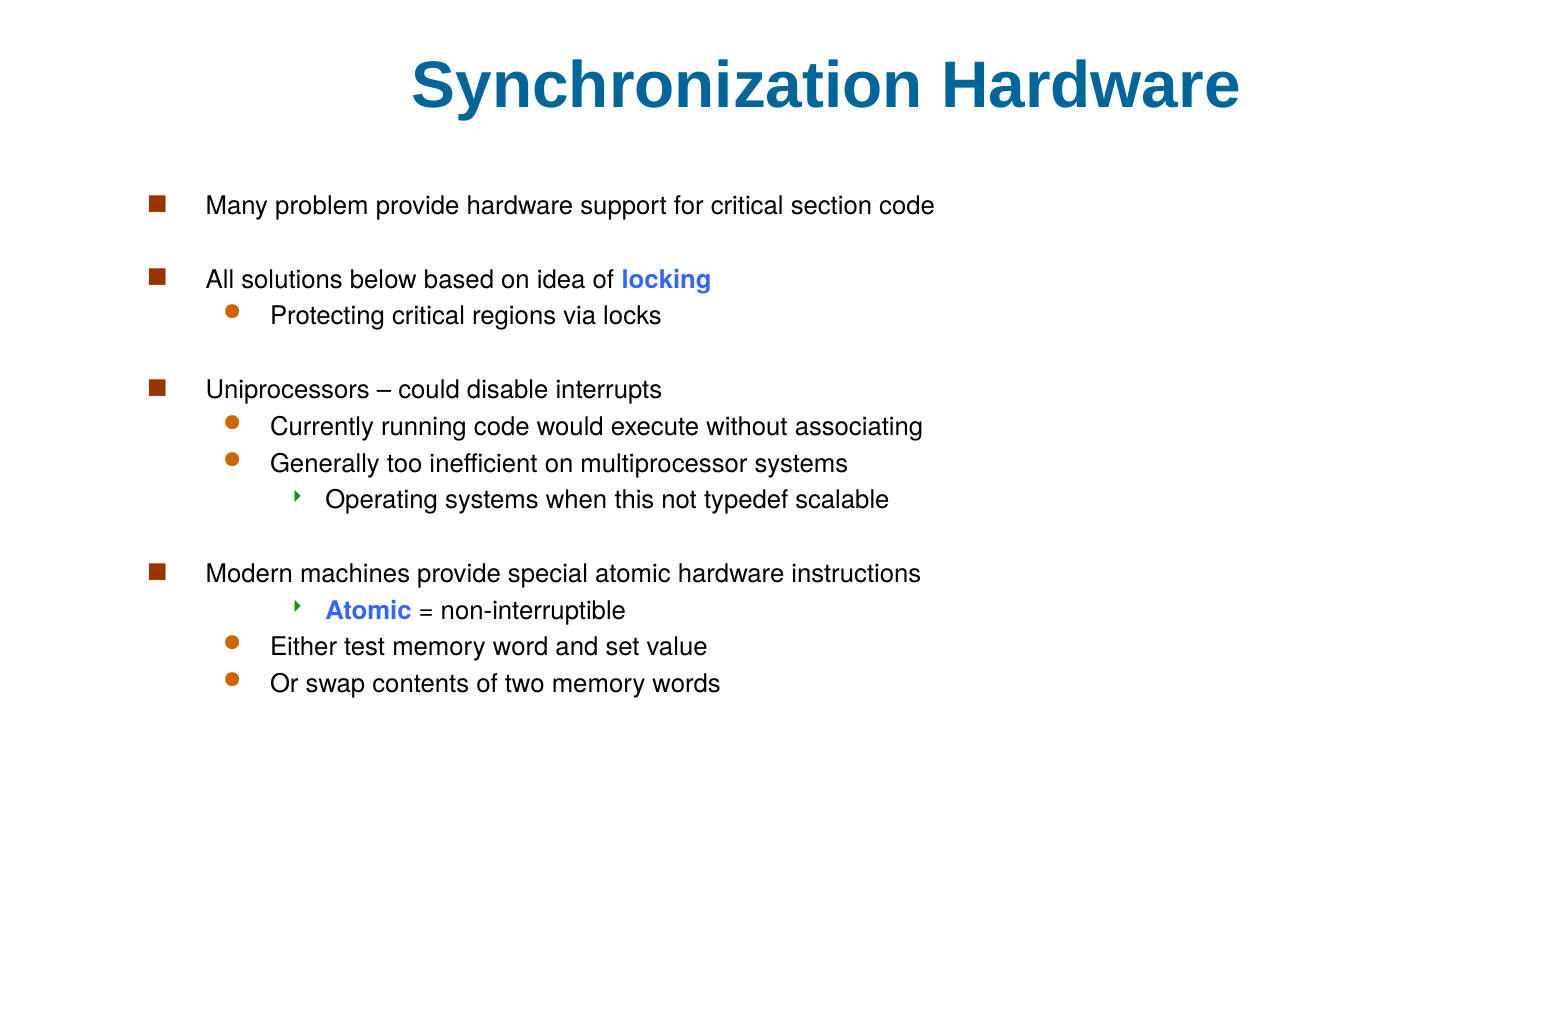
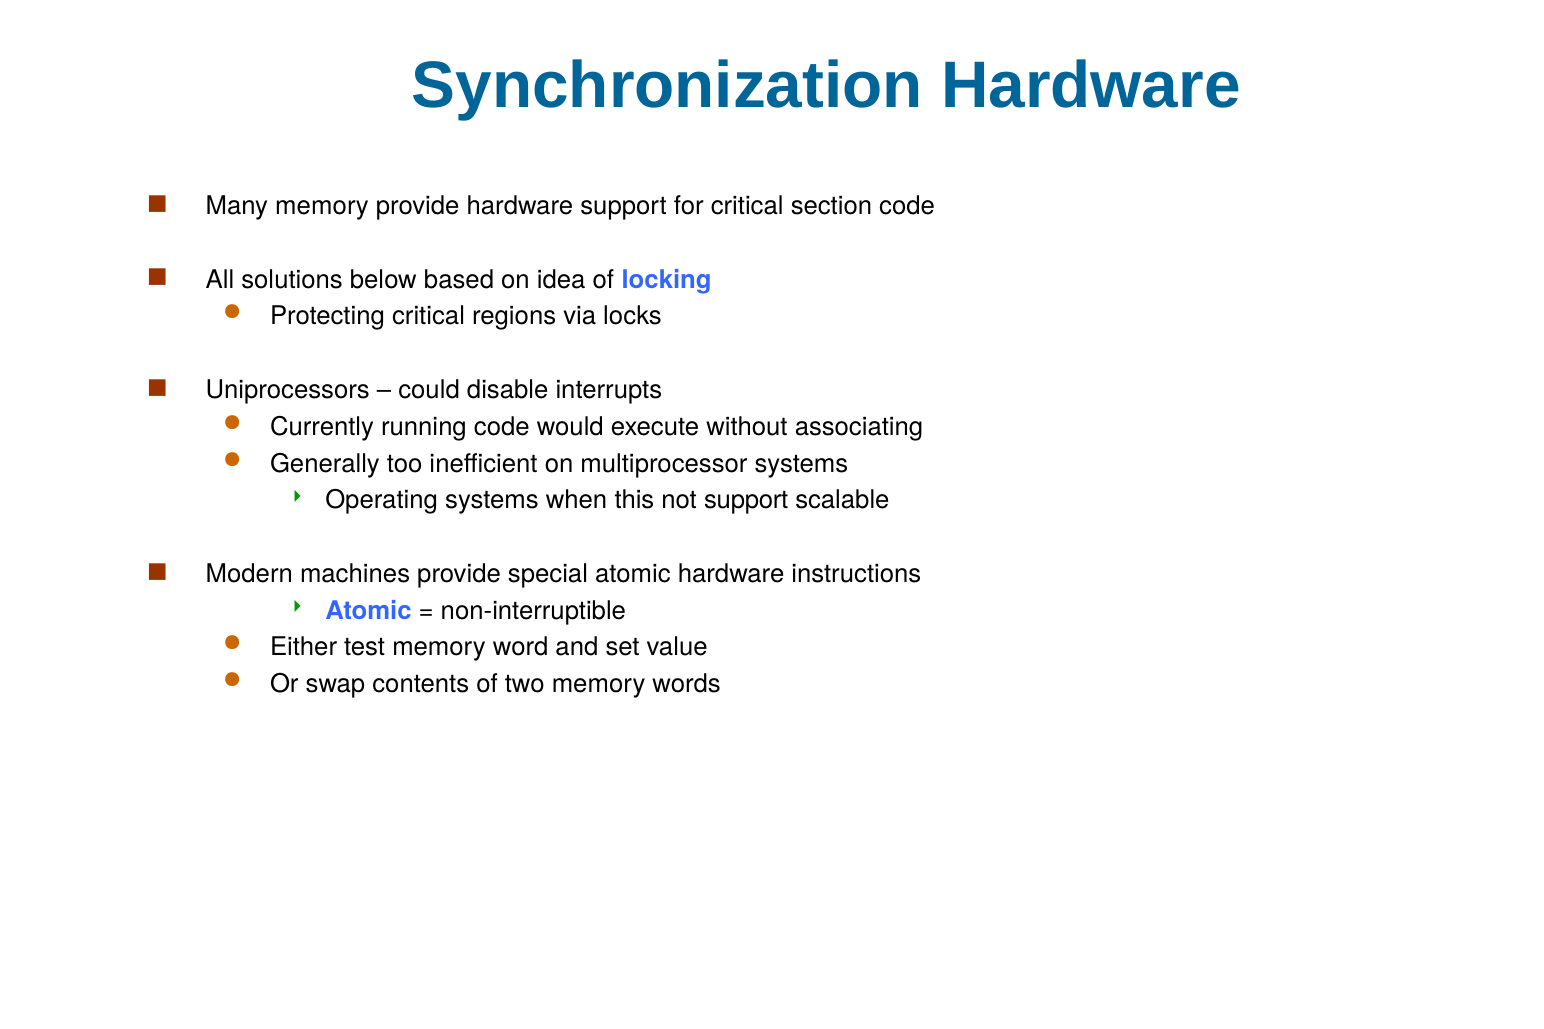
Many problem: problem -> memory (322, 206)
not typedef: typedef -> support (746, 501)
